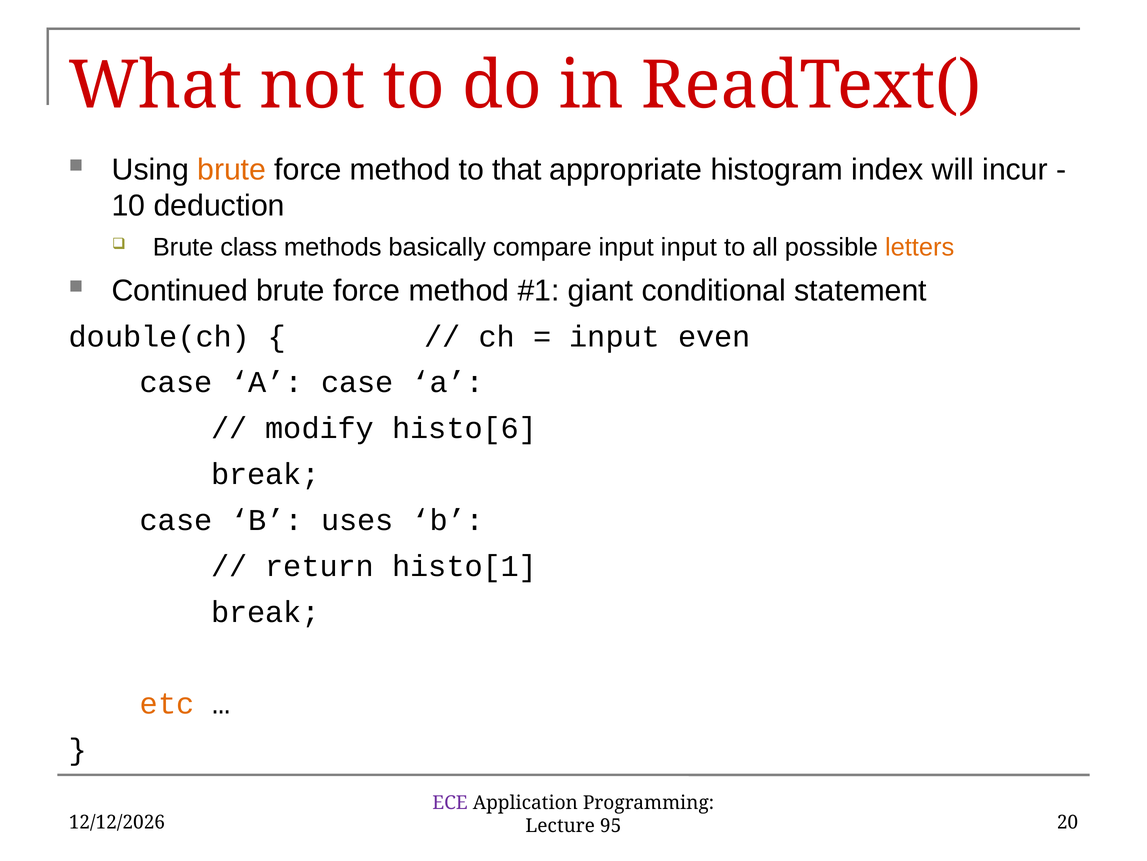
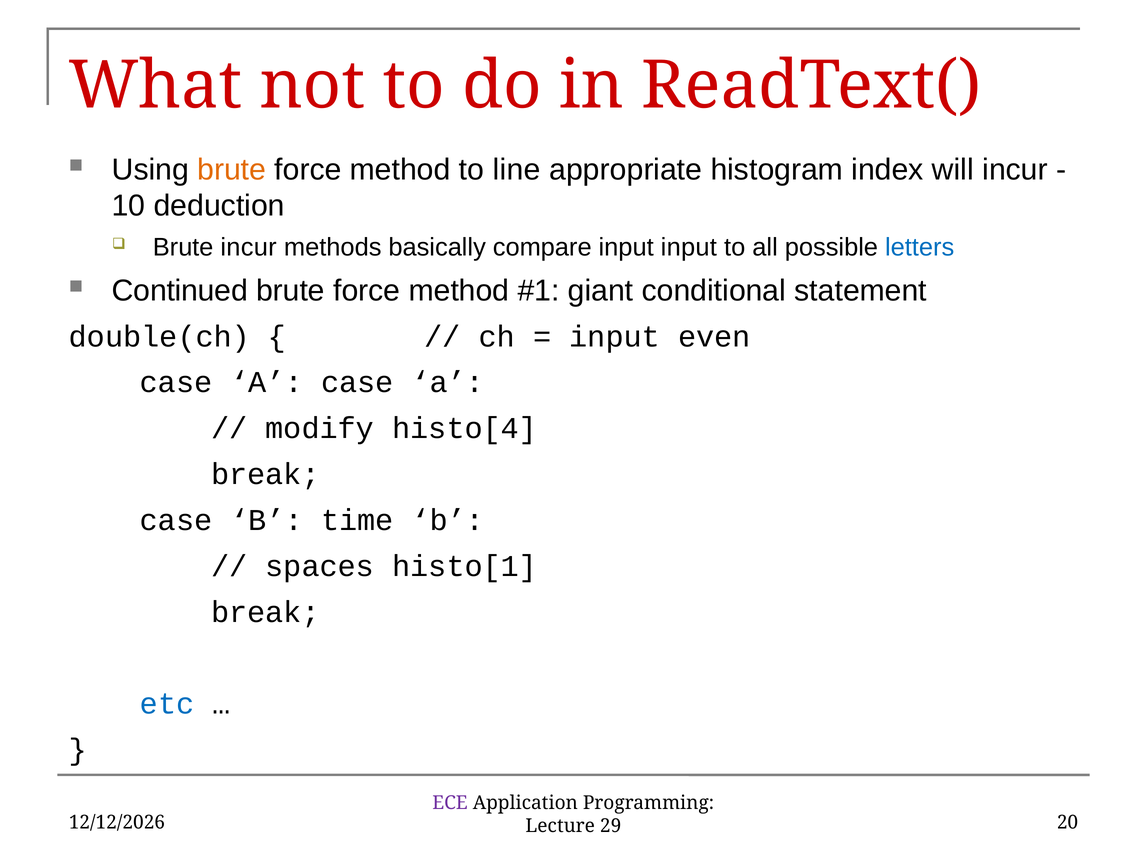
that: that -> line (517, 169)
Brute class: class -> incur (249, 247)
letters colour: orange -> blue (920, 247)
histo[6: histo[6 -> histo[4 (465, 428)
uses: uses -> time (357, 520)
return: return -> spaces (320, 566)
etc colour: orange -> blue (167, 703)
95: 95 -> 29 (611, 825)
